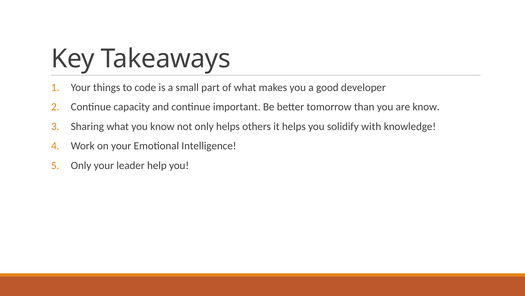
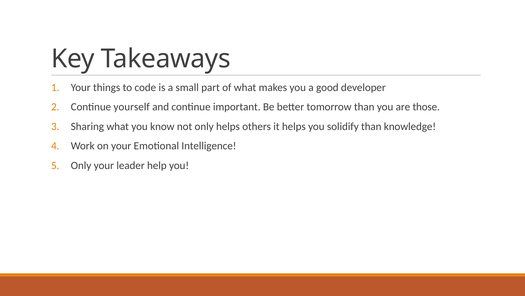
capacity: capacity -> yourself (132, 107)
are know: know -> those (426, 107)
solidify with: with -> than (371, 126)
